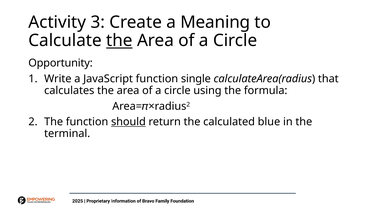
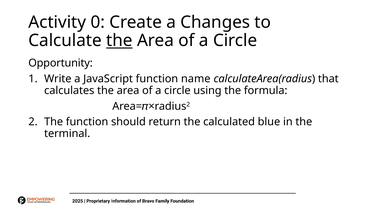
3: 3 -> 0 (98, 22)
Meaning: Meaning -> Changes (215, 22)
single: single -> name (196, 79)
should underline: present -> none (128, 122)
